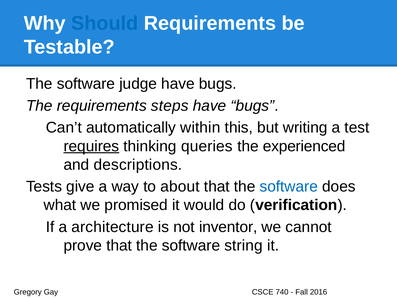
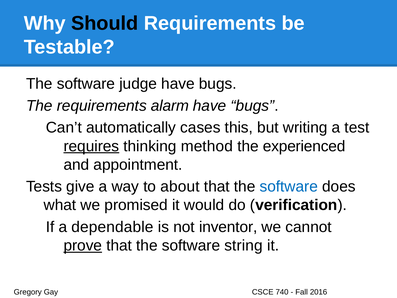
Should colour: blue -> black (105, 23)
steps: steps -> alarm (170, 106)
within: within -> cases (200, 127)
queries: queries -> method (207, 146)
descriptions: descriptions -> appointment (138, 165)
architecture: architecture -> dependable (113, 227)
prove underline: none -> present (83, 245)
